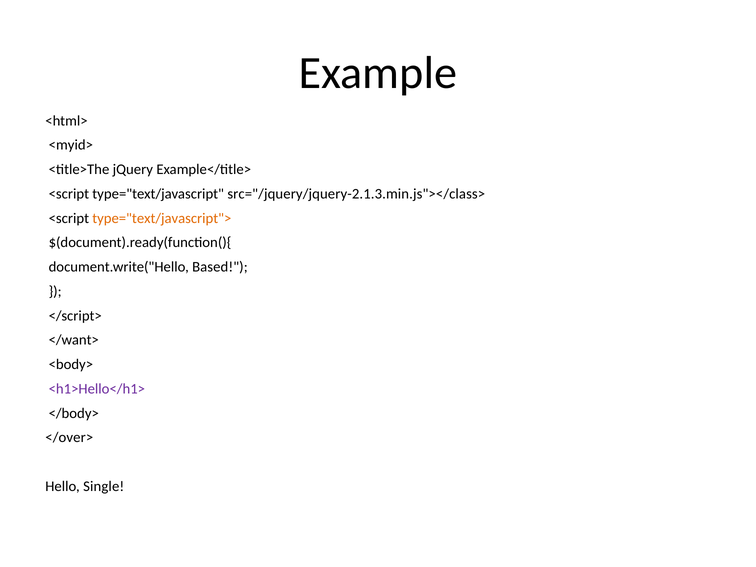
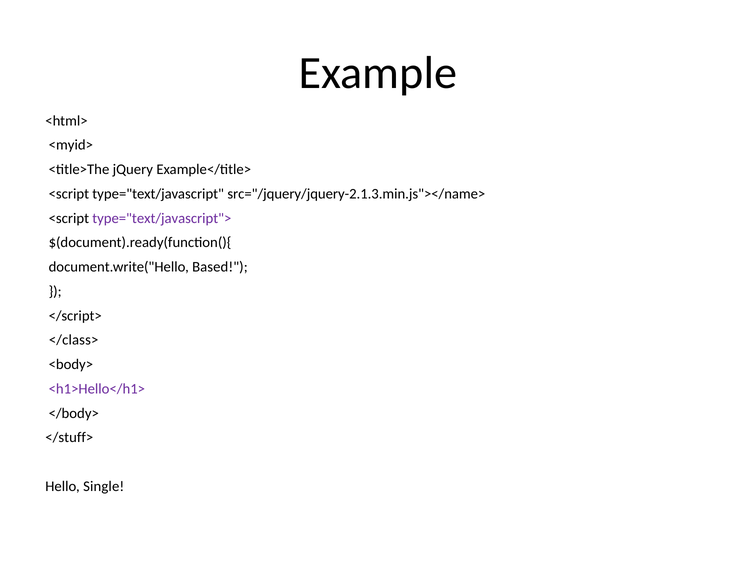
src="/jquery/jquery-2.1.3.min.js"></class>: src="/jquery/jquery-2.1.3.min.js"></class> -> src="/jquery/jquery-2.1.3.min.js"></name> (356, 194)
type="text/javascript"> colour: orange -> purple (162, 218)
</want>: </want> -> </class> (74, 340)
</over>: </over> -> </stuff> (69, 438)
